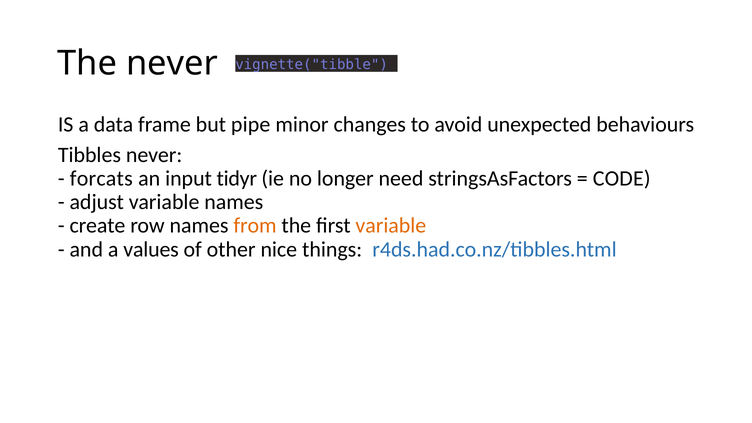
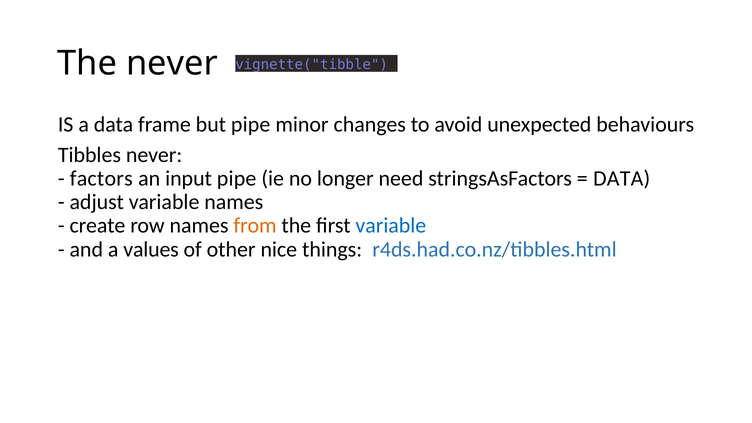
forcats: forcats -> factors (101, 178)
input tidyr: tidyr -> pipe (237, 178)
CODE: CODE -> DATA (622, 178)
variable colour: orange -> blue (391, 226)
